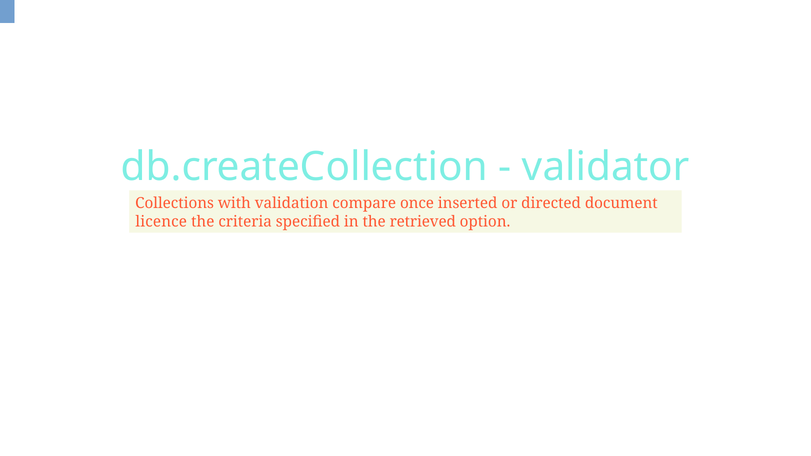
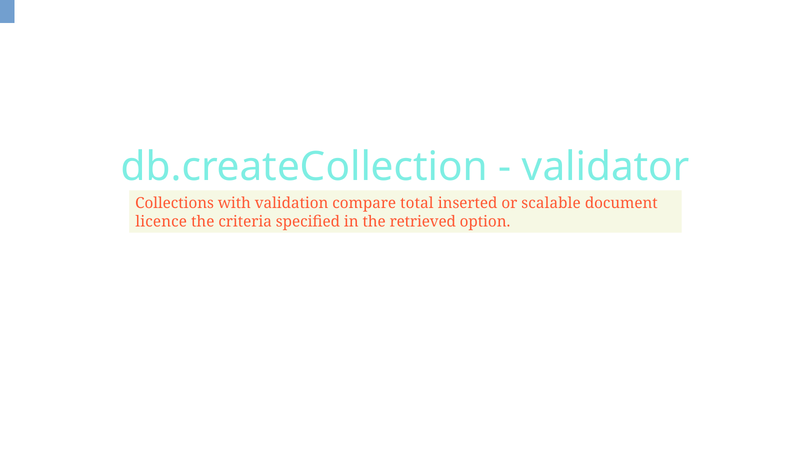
once: once -> total (417, 204)
directed: directed -> scalable (551, 204)
